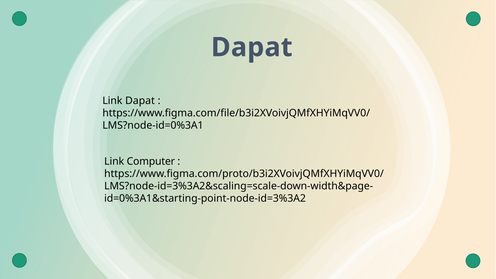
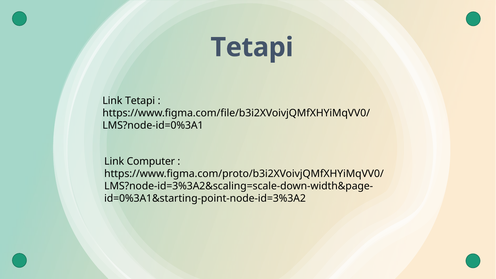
Dapat: Dapat -> Tetapi (252, 47)
Link Dapat: Dapat -> Tetapi (140, 101)
